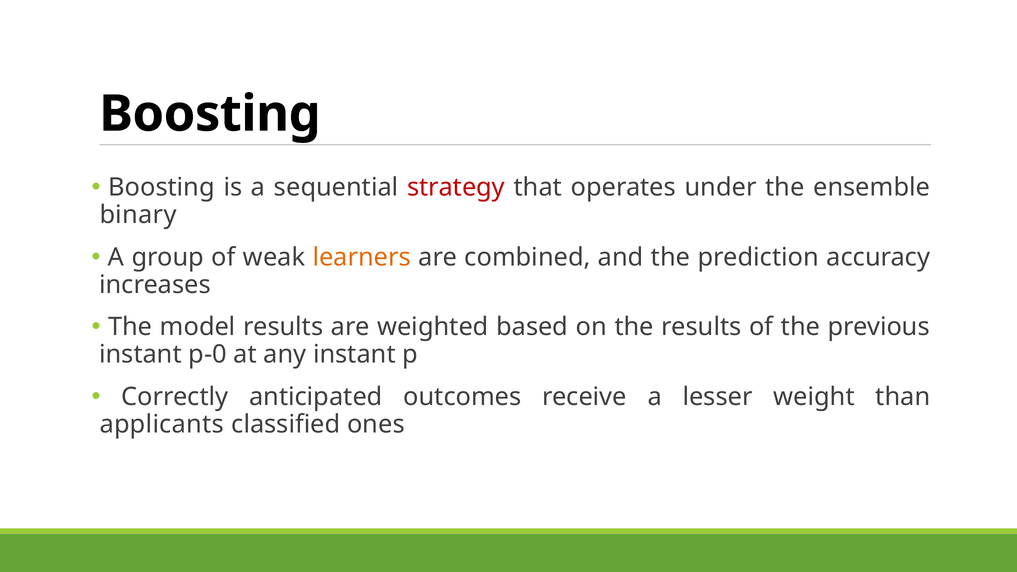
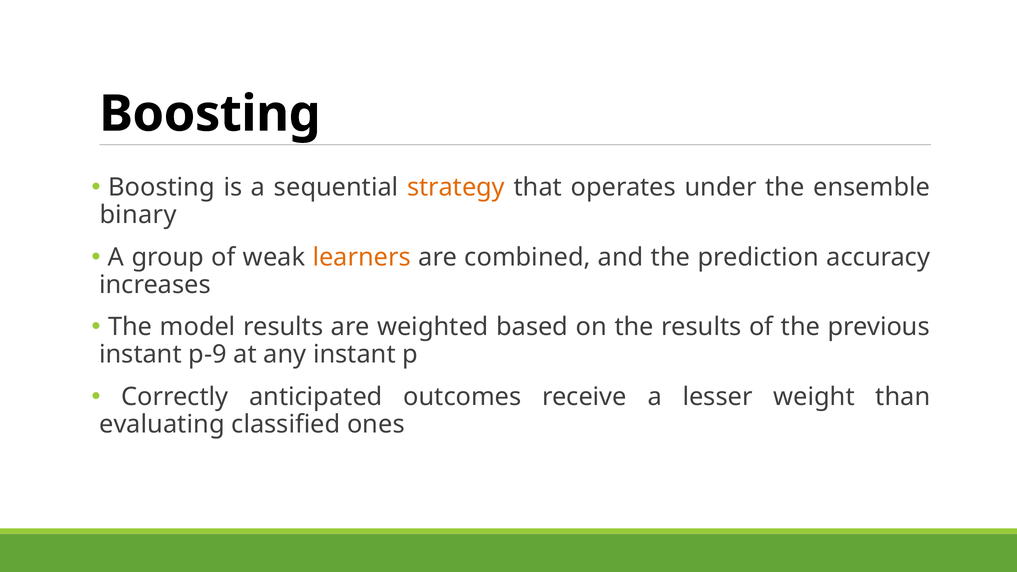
strategy colour: red -> orange (456, 188)
p-0: p-0 -> p-9 (208, 355)
applicants: applicants -> evaluating (162, 424)
